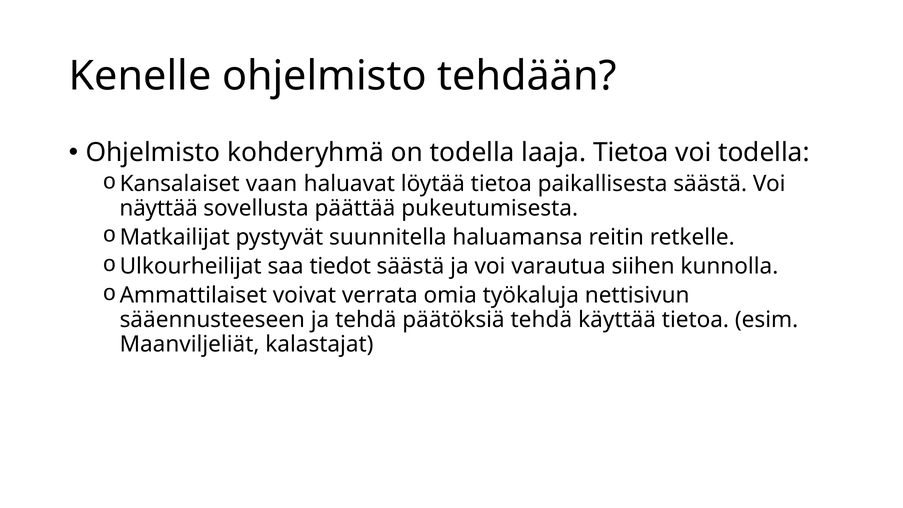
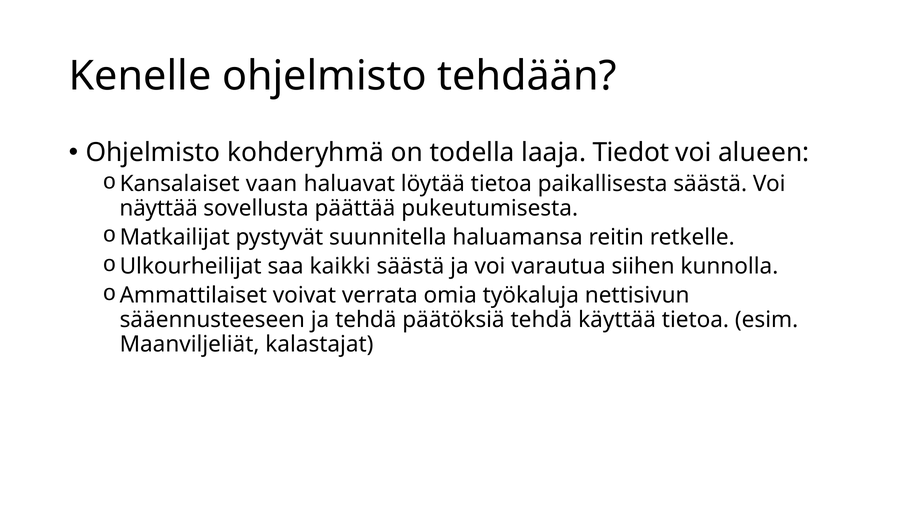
laaja Tietoa: Tietoa -> Tiedot (631, 153)
voi todella: todella -> alueen (764, 153)
tiedot: tiedot -> kaikki (340, 266)
